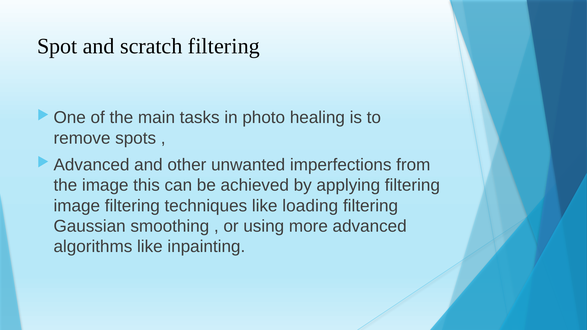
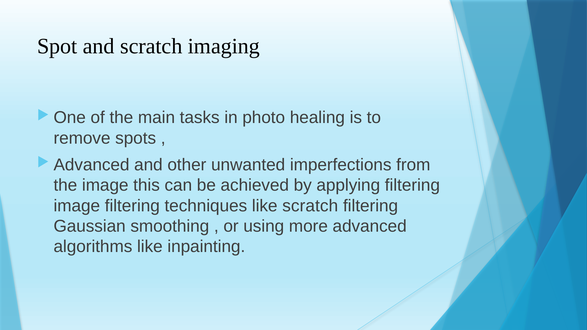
scratch filtering: filtering -> imaging (224, 46)
like loading: loading -> scratch (310, 206)
